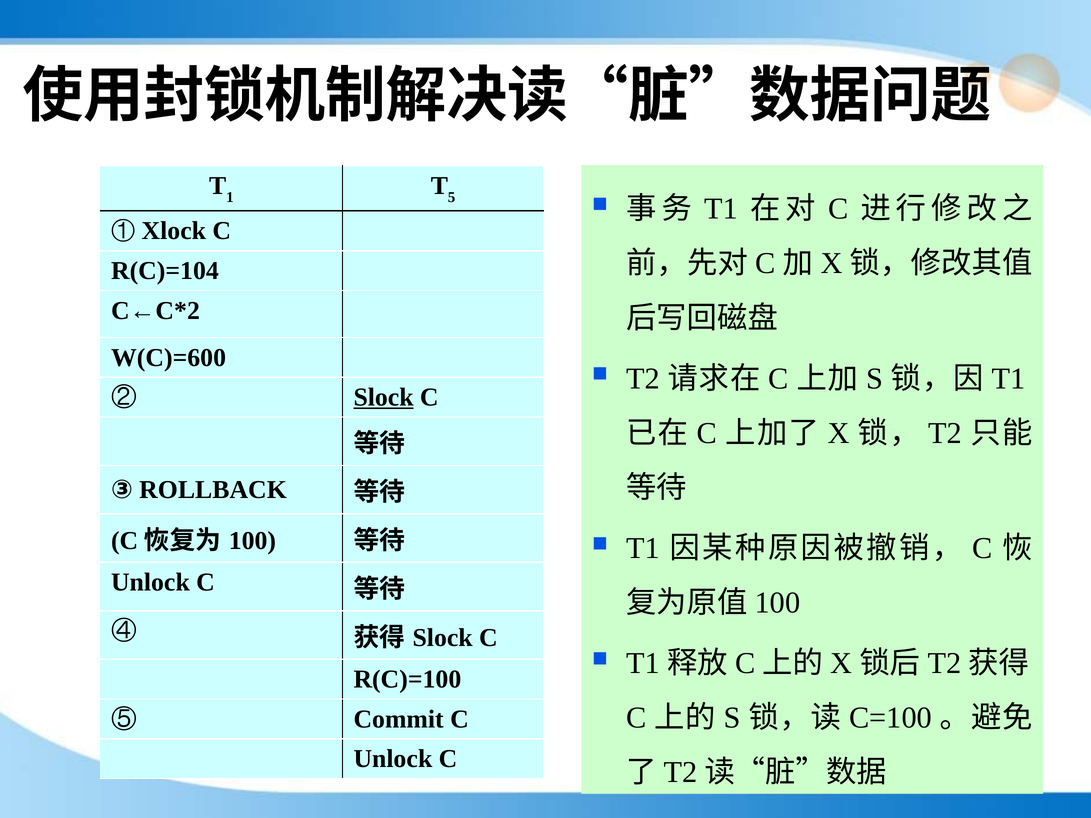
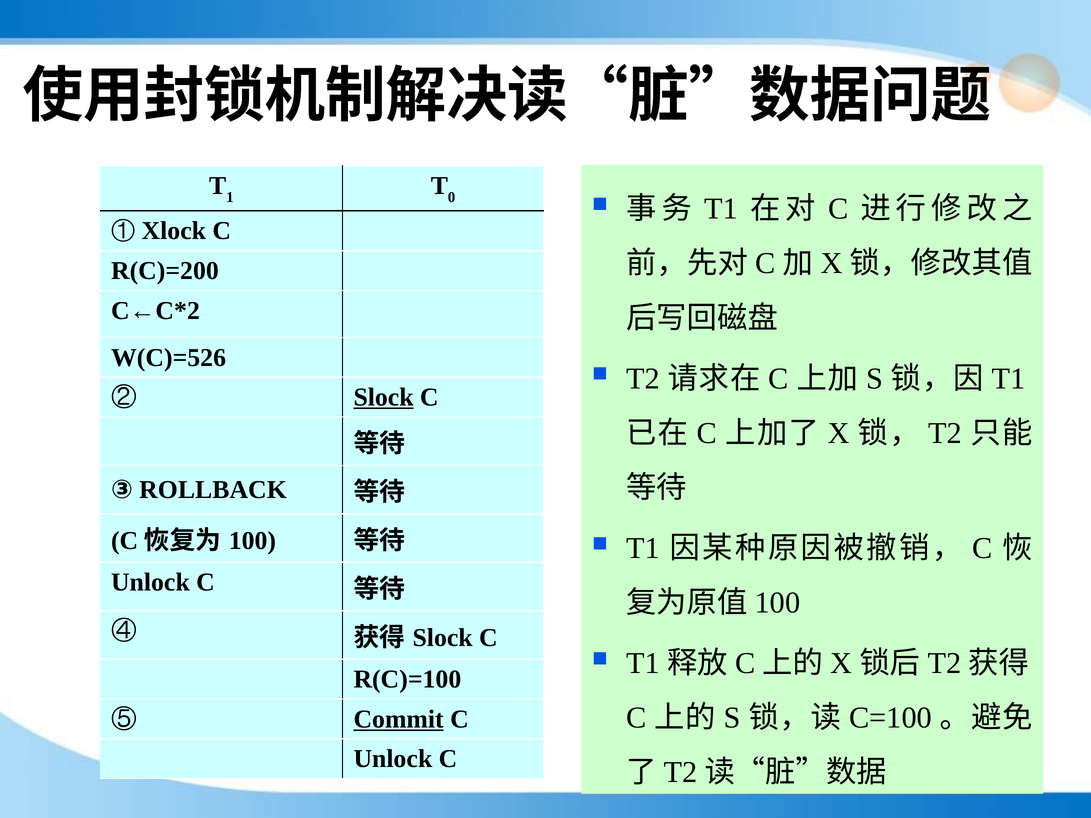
5: 5 -> 0 (452, 197)
R(C)=104: R(C)=104 -> R(C)=200 (165, 271)
W(C)=600: W(C)=600 -> W(C)=526 (169, 358)
Commit underline: none -> present (399, 719)
